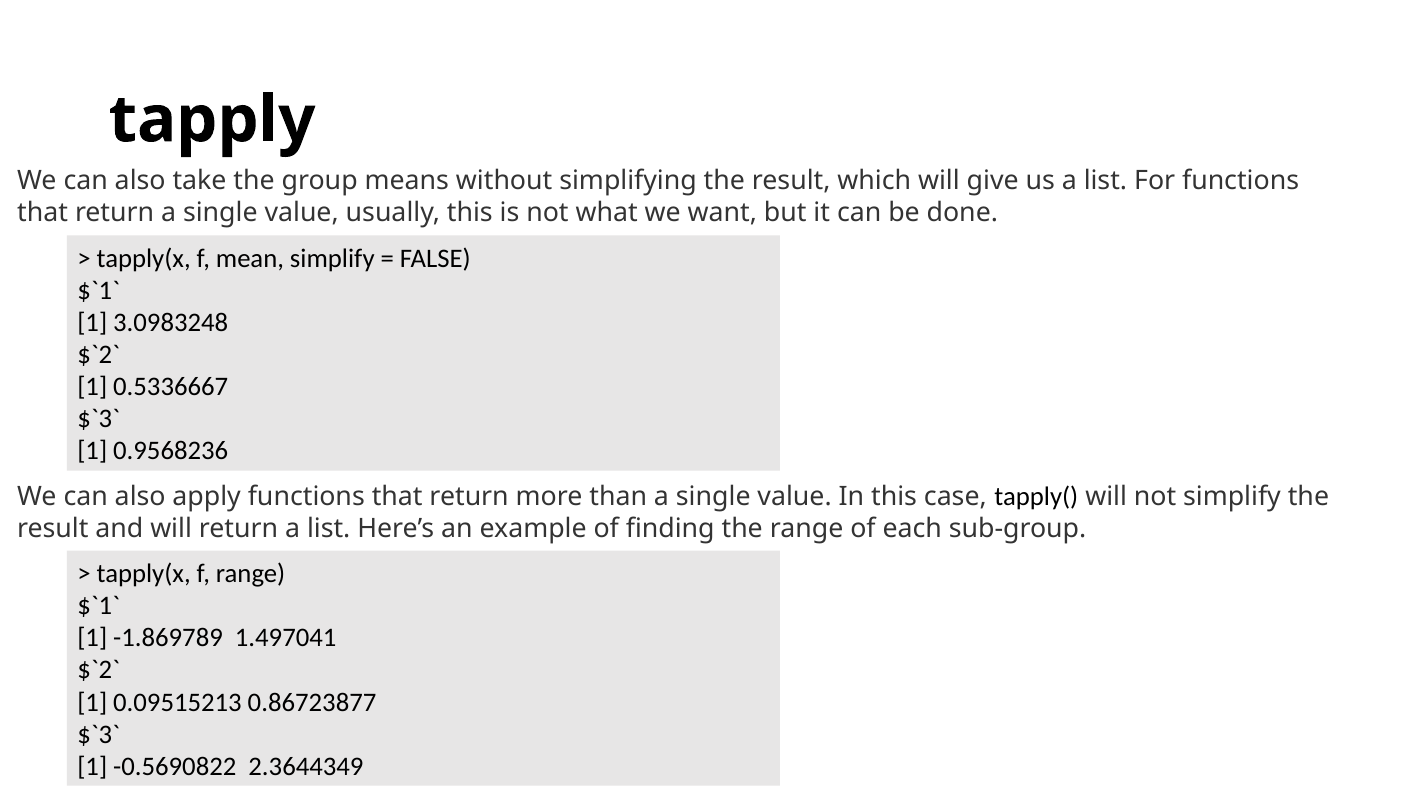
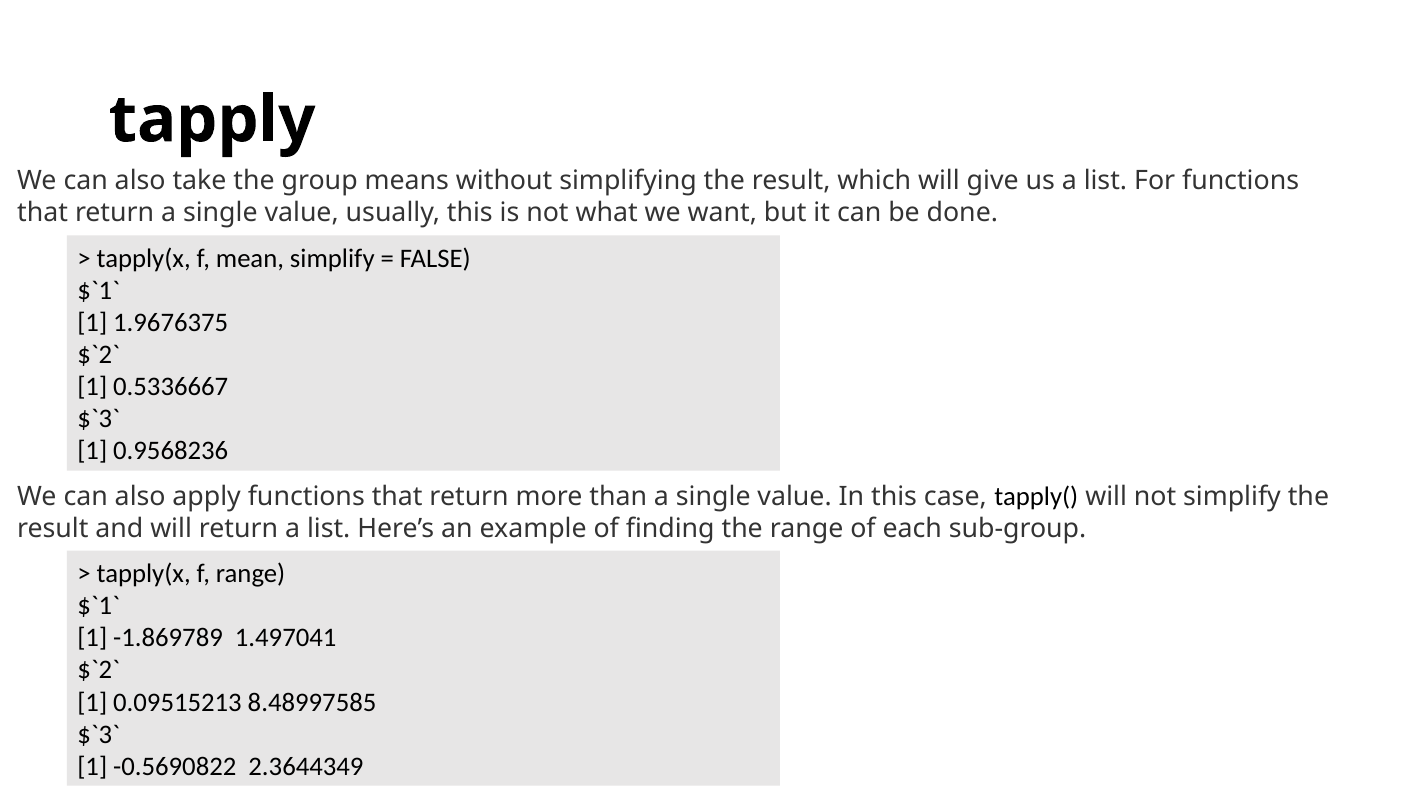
3.0983248: 3.0983248 -> 1.9676375 (171, 323)
0.86723877: 0.86723877 -> 8.48997585 (312, 702)
